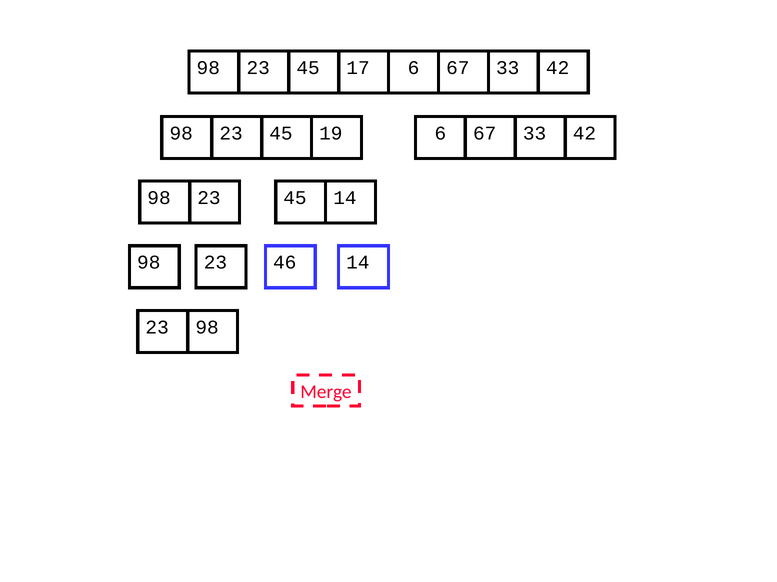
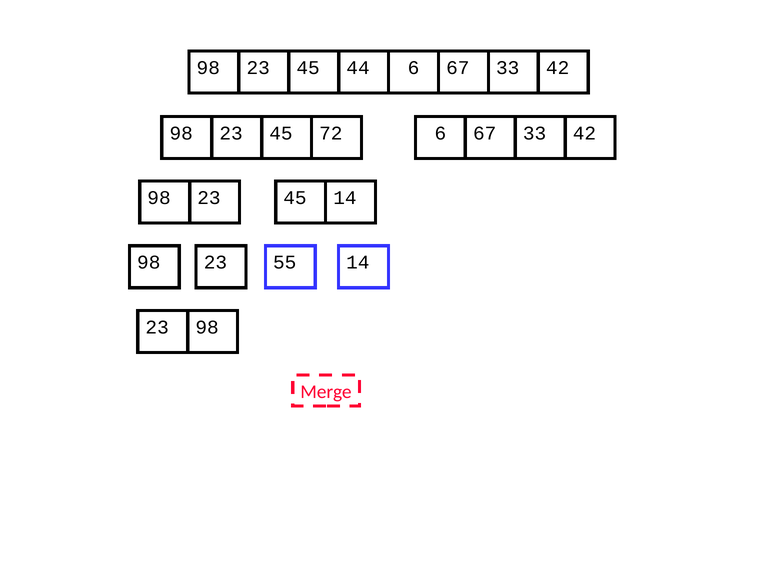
17: 17 -> 44 (358, 68)
19: 19 -> 72 (331, 133)
46: 46 -> 55 (285, 263)
